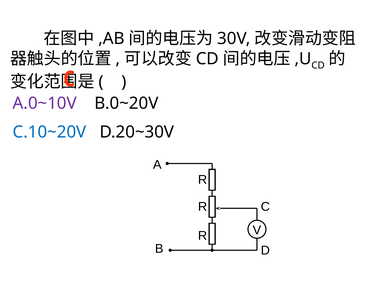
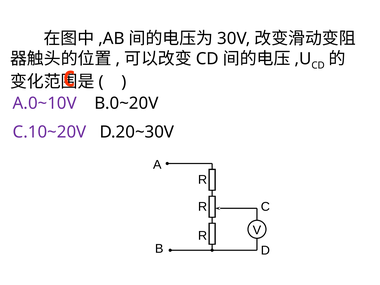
C.10~20V colour: blue -> purple (50, 132)
